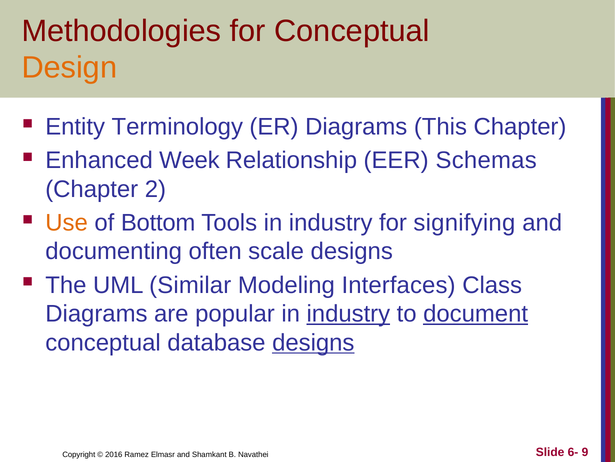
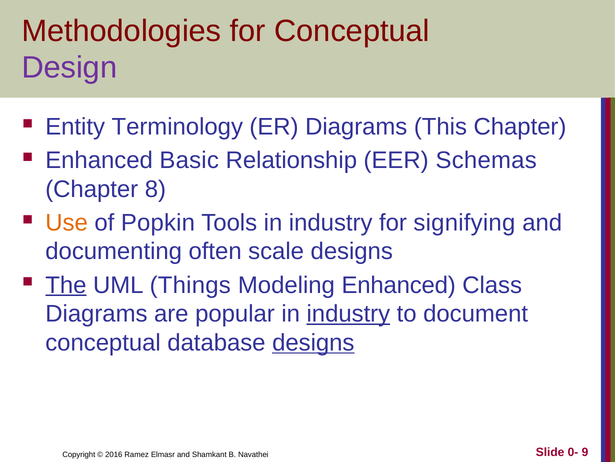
Design colour: orange -> purple (69, 68)
Week: Week -> Basic (189, 160)
2: 2 -> 8 (155, 189)
Bottom: Bottom -> Popkin (158, 222)
The underline: none -> present (66, 285)
Similar: Similar -> Things (190, 285)
Modeling Interfaces: Interfaces -> Enhanced (399, 285)
document underline: present -> none (476, 313)
6-: 6- -> 0- (573, 452)
